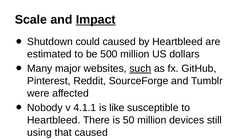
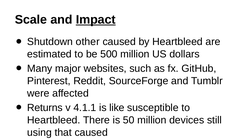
could: could -> other (88, 42)
such underline: present -> none (140, 69)
Nobody: Nobody -> Returns (45, 108)
